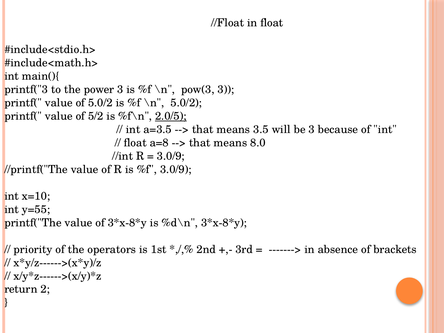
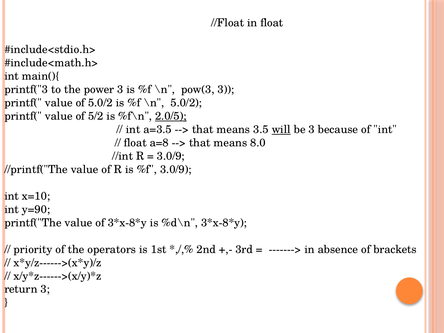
will underline: none -> present (281, 129)
y=55: y=55 -> y=90 (36, 209)
return 2: 2 -> 3 (45, 289)
